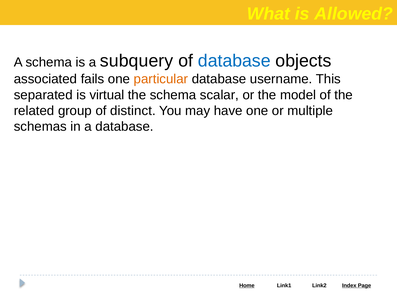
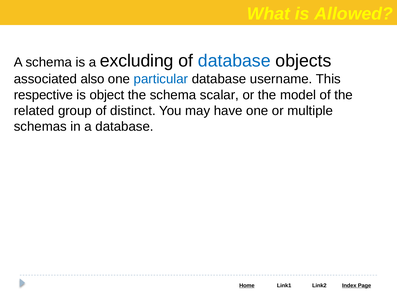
subquery: subquery -> excluding (137, 61)
fails: fails -> also (93, 79)
particular colour: orange -> blue (161, 79)
separated: separated -> respective (43, 95)
virtual: virtual -> object (107, 95)
